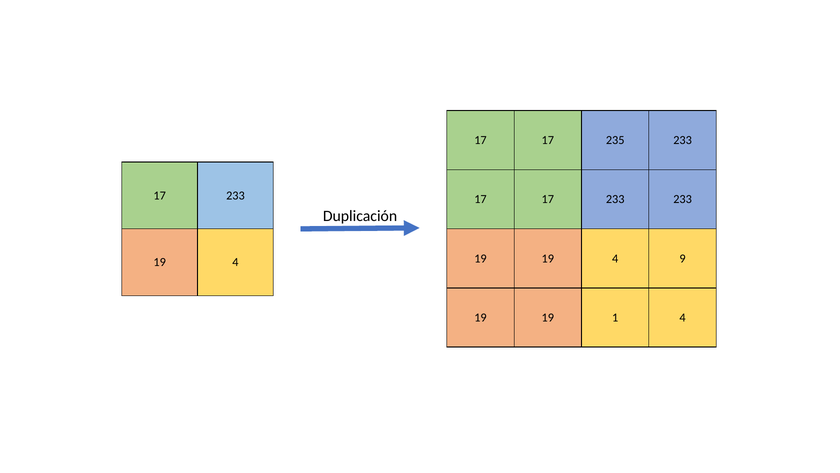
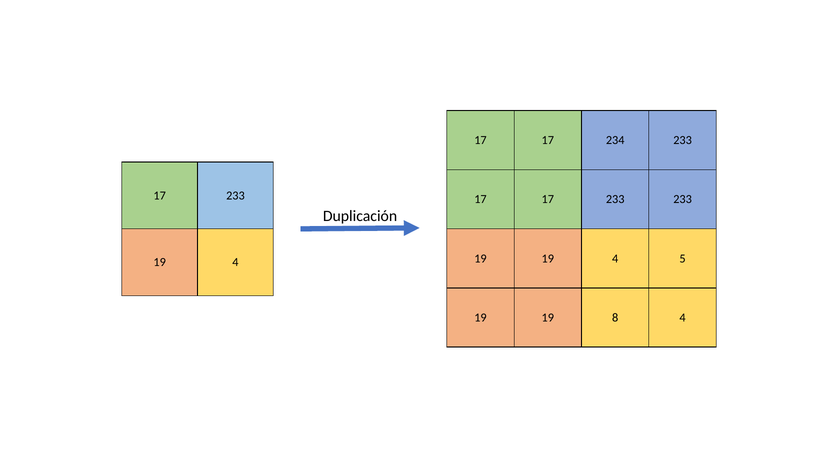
235: 235 -> 234 (615, 140)
9: 9 -> 5 (683, 258)
1: 1 -> 8 (615, 317)
